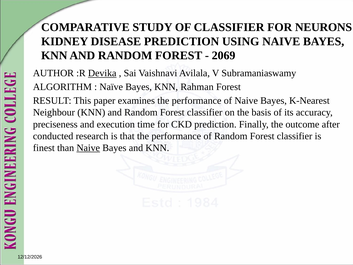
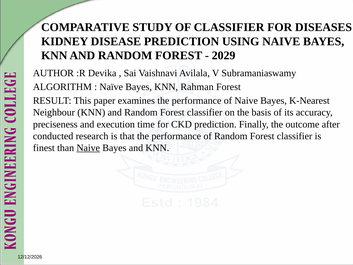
NEURONS: NEURONS -> DISEASES (323, 27)
2069: 2069 -> 2029 (224, 56)
Devika underline: present -> none (102, 73)
